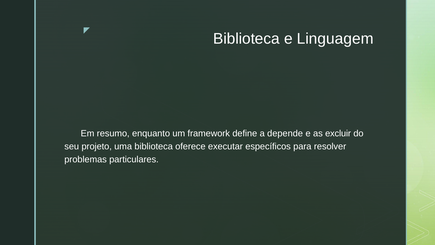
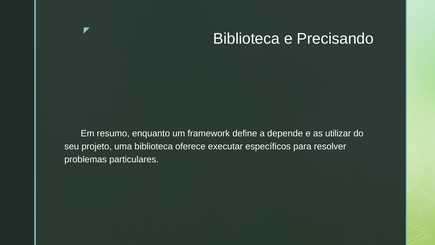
Linguagem: Linguagem -> Precisando (335, 39)
excluir: excluir -> utilizar (338, 133)
